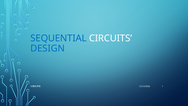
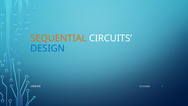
SEQUENTIAL colour: blue -> orange (58, 38)
